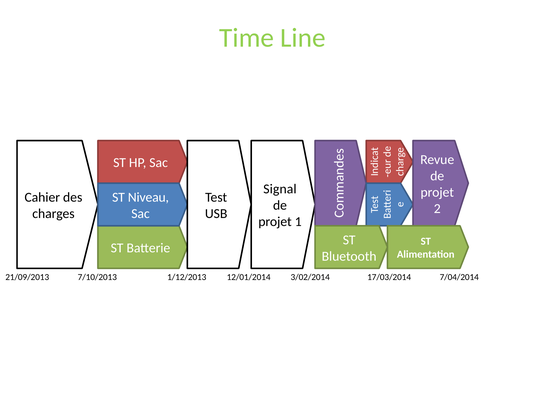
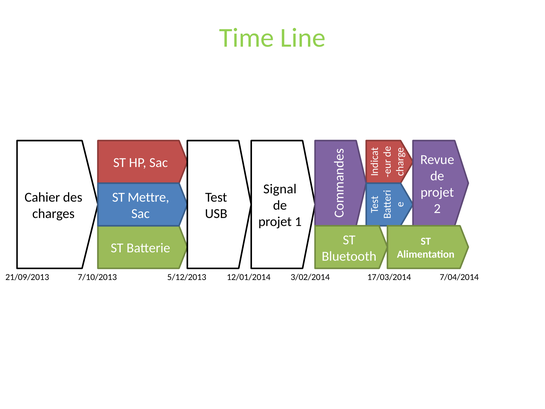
Niveau: Niveau -> Mettre (148, 197)
1/12/2013: 1/12/2013 -> 5/12/2013 (187, 277)
